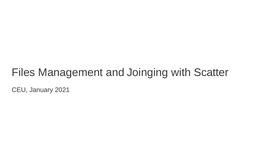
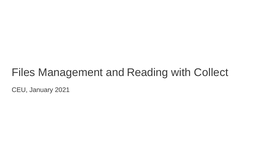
Joinging: Joinging -> Reading (147, 73)
Scatter: Scatter -> Collect (211, 73)
